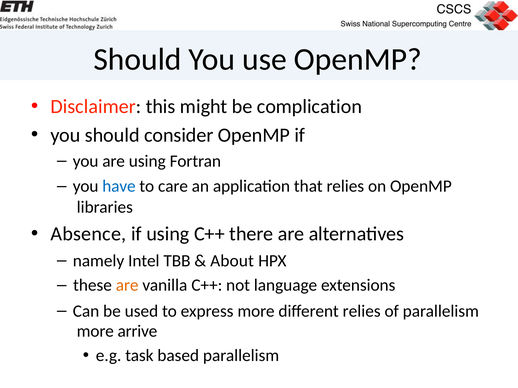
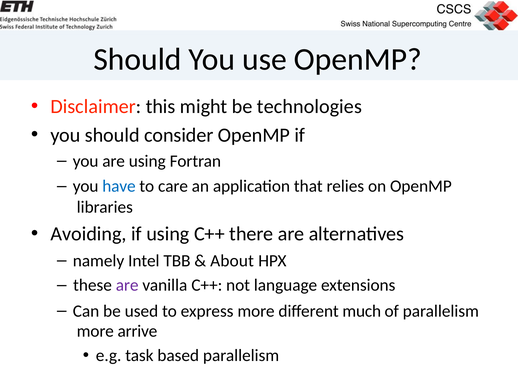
complication: complication -> technologies (309, 107)
Absence: Absence -> Avoiding (89, 234)
are colour: orange -> purple (127, 286)
diﬀerent relies: relies -> much (362, 311)
